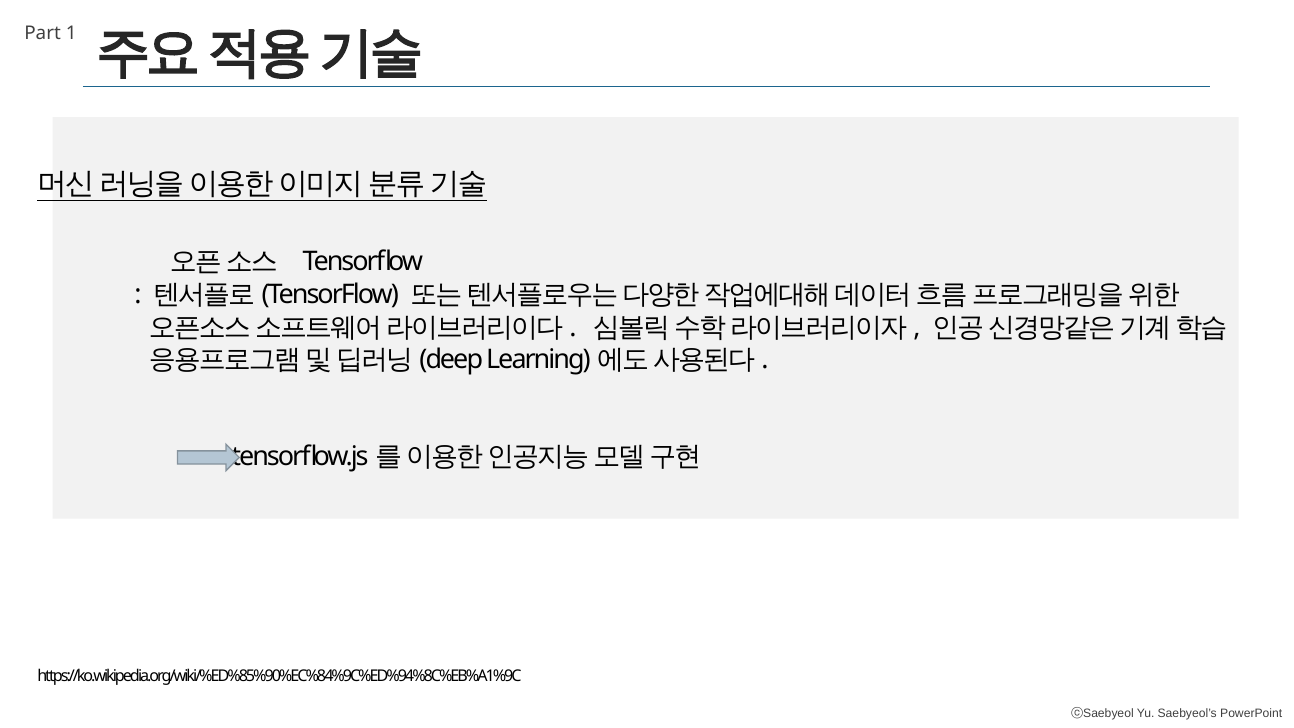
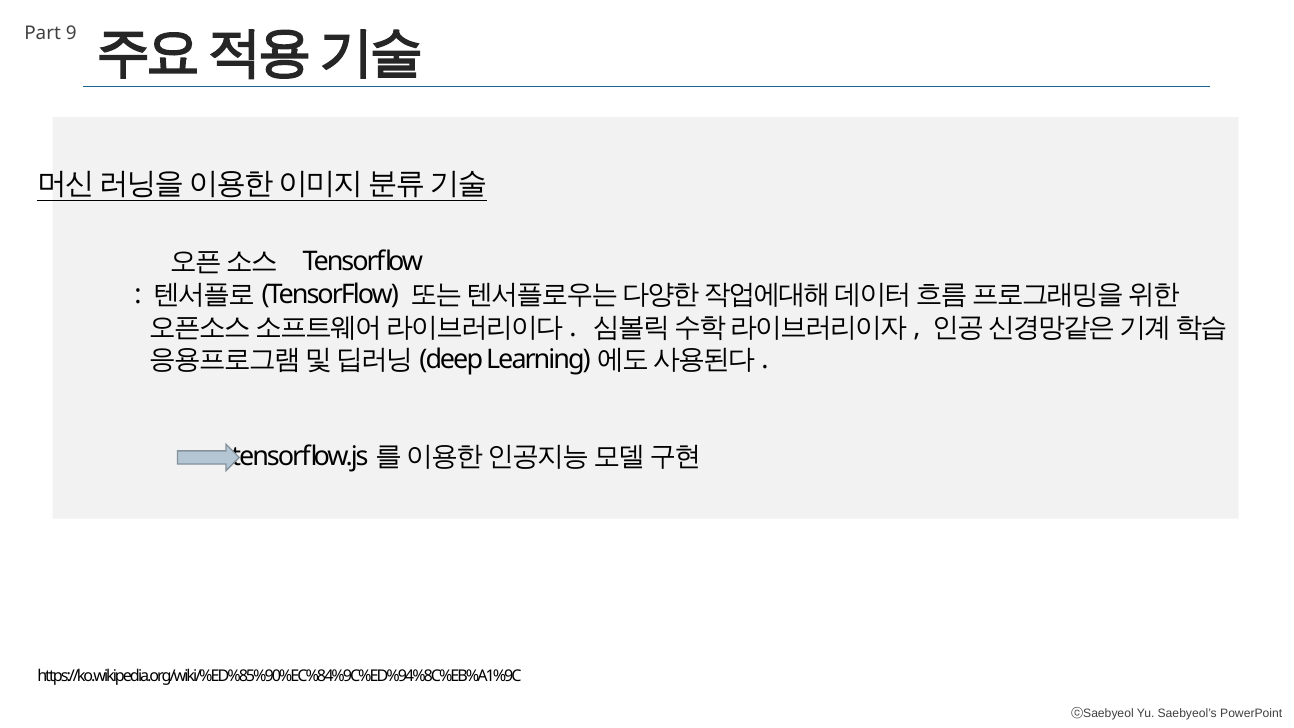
1: 1 -> 9 (71, 33)
